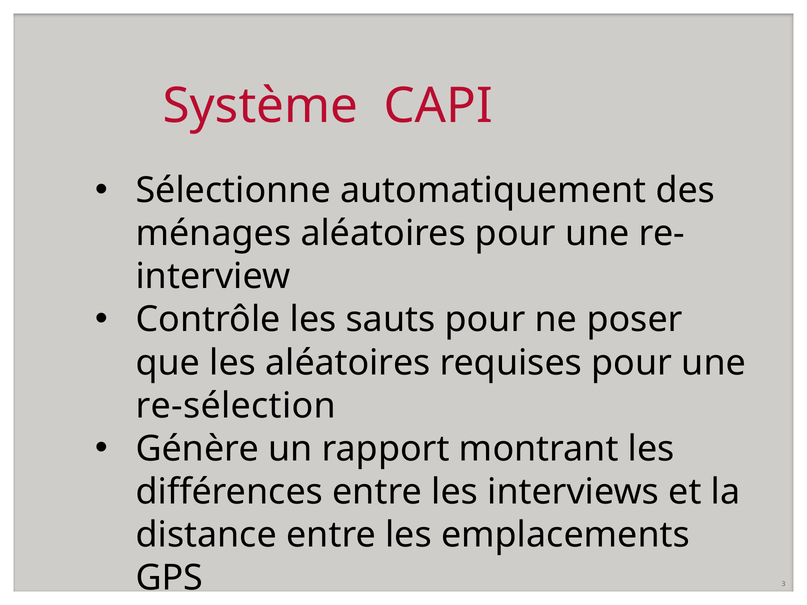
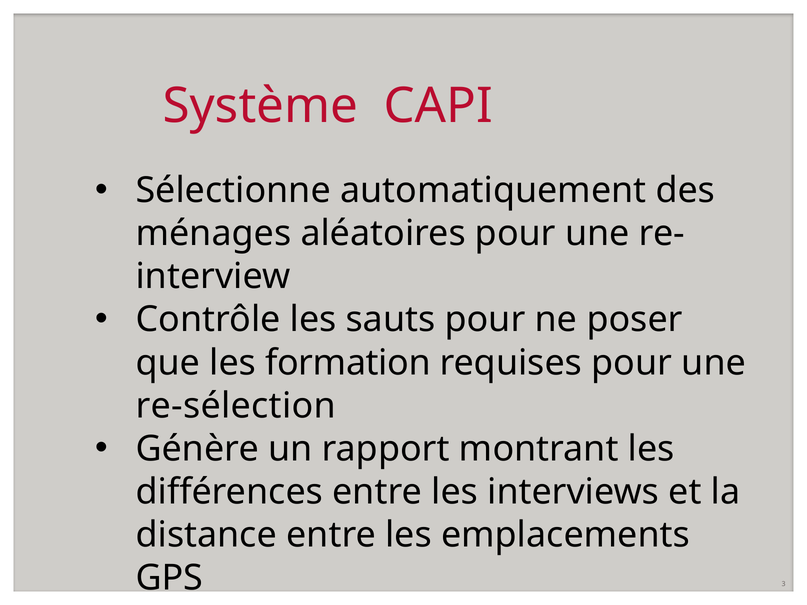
les aléatoires: aléatoires -> formation (348, 363)
